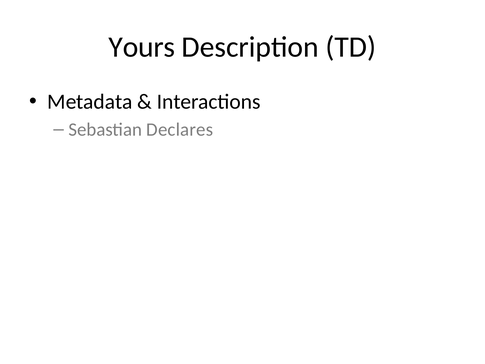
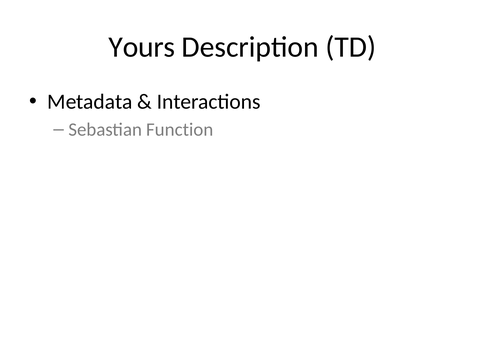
Declares: Declares -> Function (180, 130)
